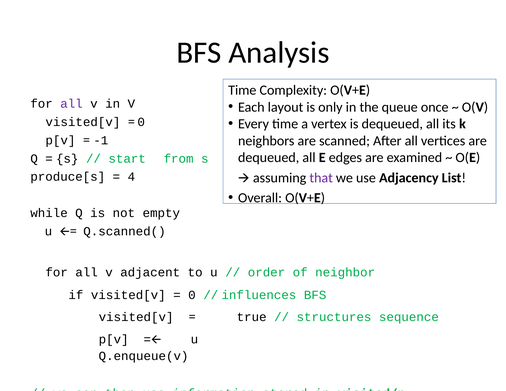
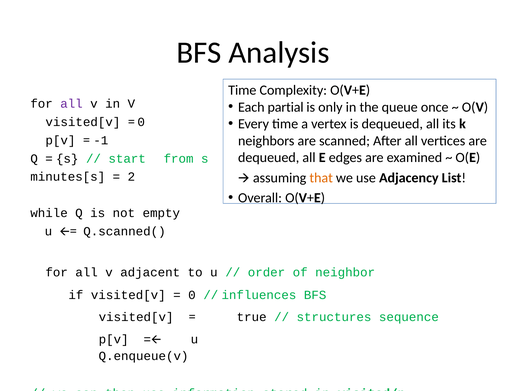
layout: layout -> partial (286, 107)
produce[s: produce[s -> minutes[s (68, 177)
4: 4 -> 2 (131, 177)
that colour: purple -> orange (321, 178)
